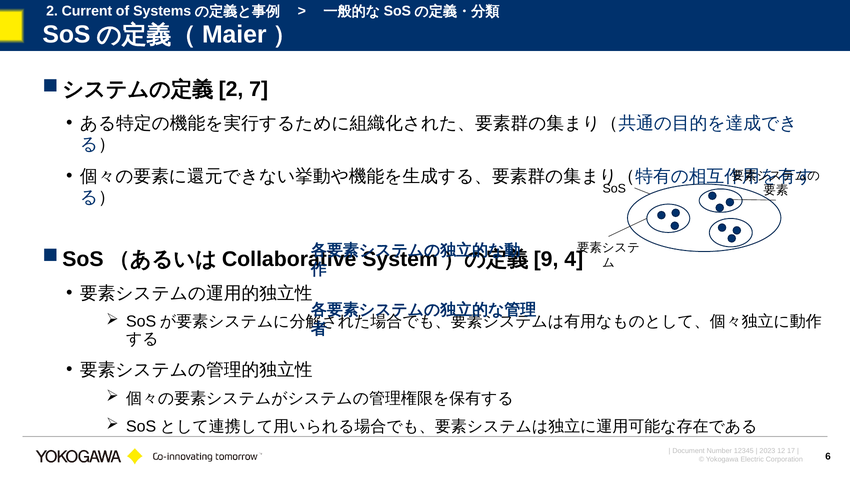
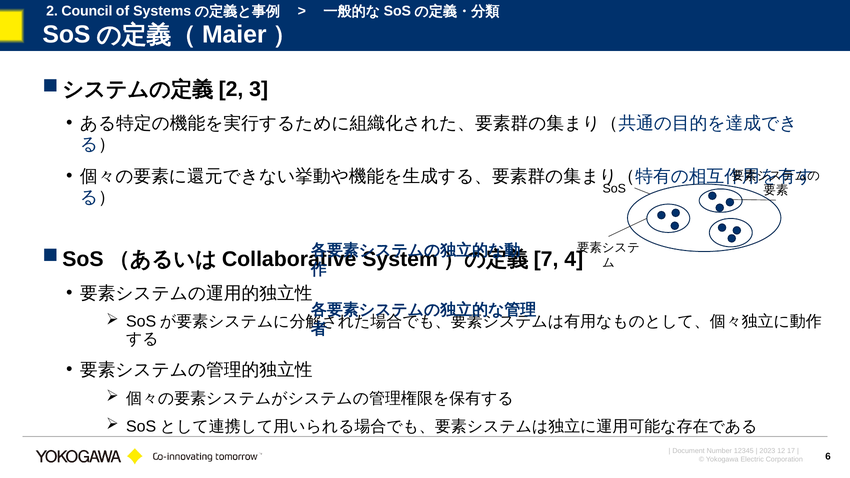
Current: Current -> Council (87, 11)
7: 7 -> 3 (259, 89)
9: 9 -> 7 (546, 259)
